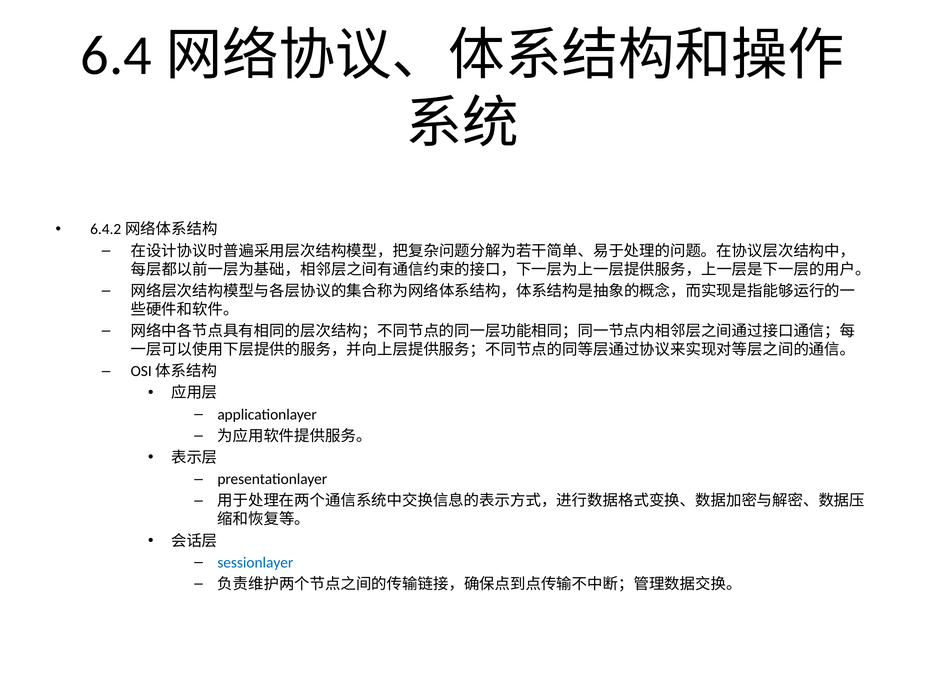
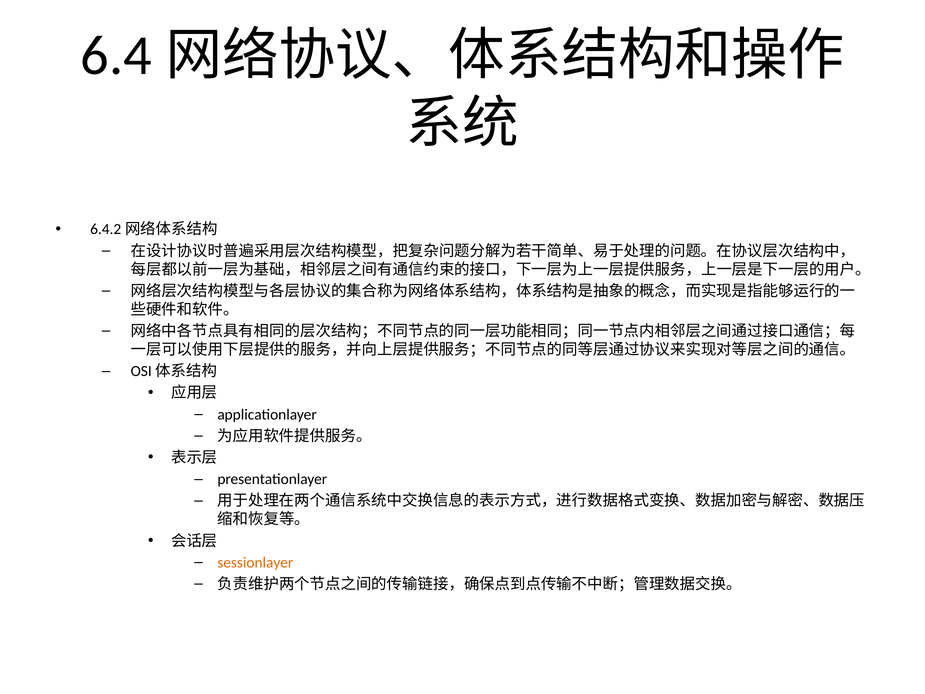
sessionlayer colour: blue -> orange (255, 562)
